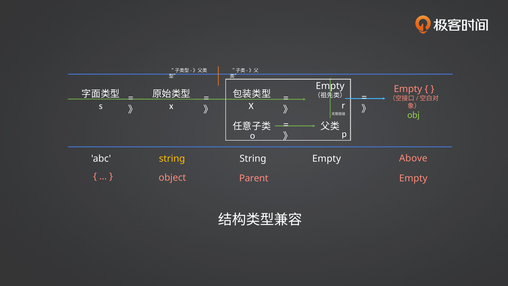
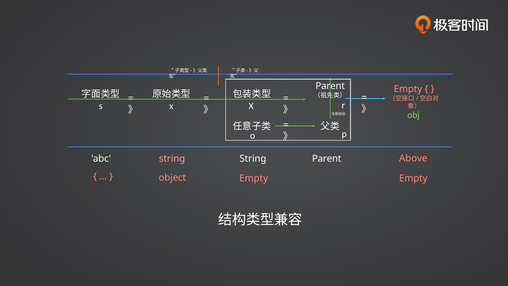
Empty: Empty -> Parent (330, 86)
string colour: yellow -> pink (172, 159)
String Empty: Empty -> Parent (327, 159)
object Parent: Parent -> Empty (254, 178)
